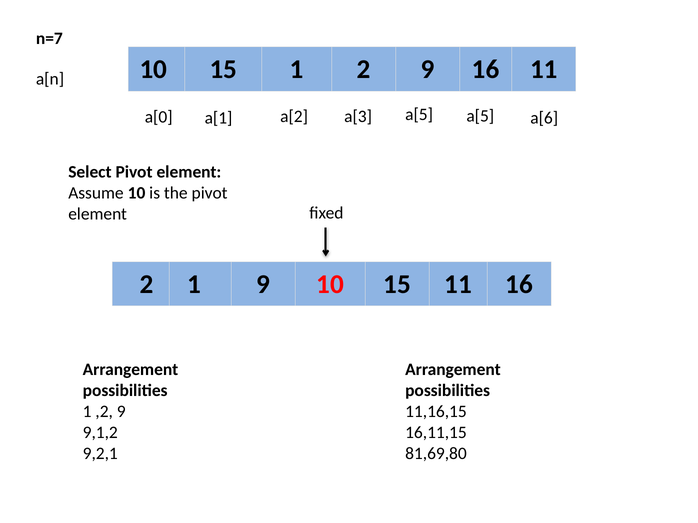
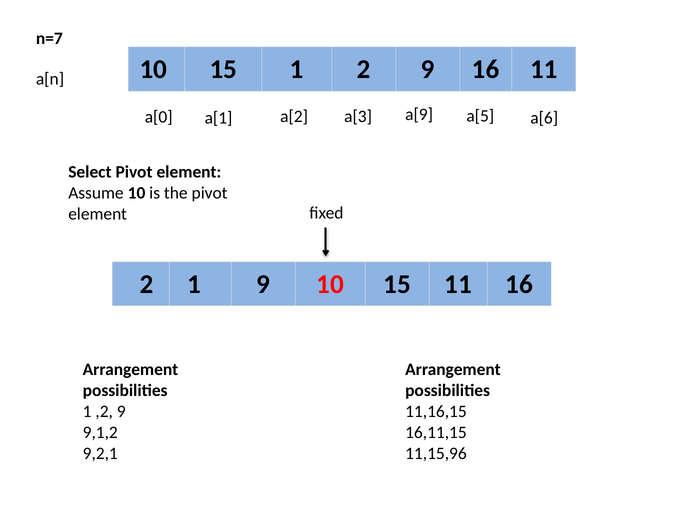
a[3 a[5: a[5 -> a[9 (419, 115)
81,69,80: 81,69,80 -> 11,15,96 (436, 454)
